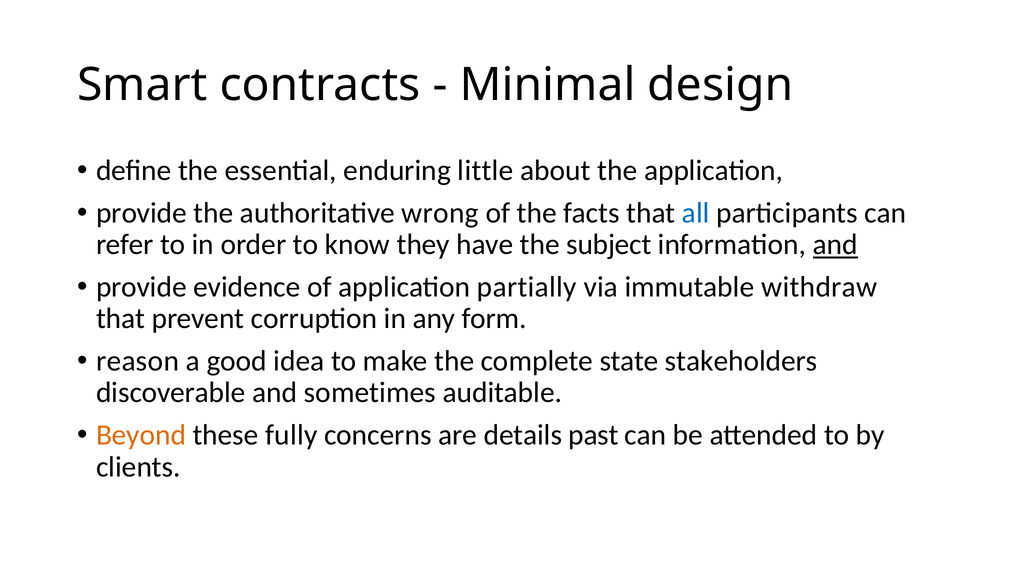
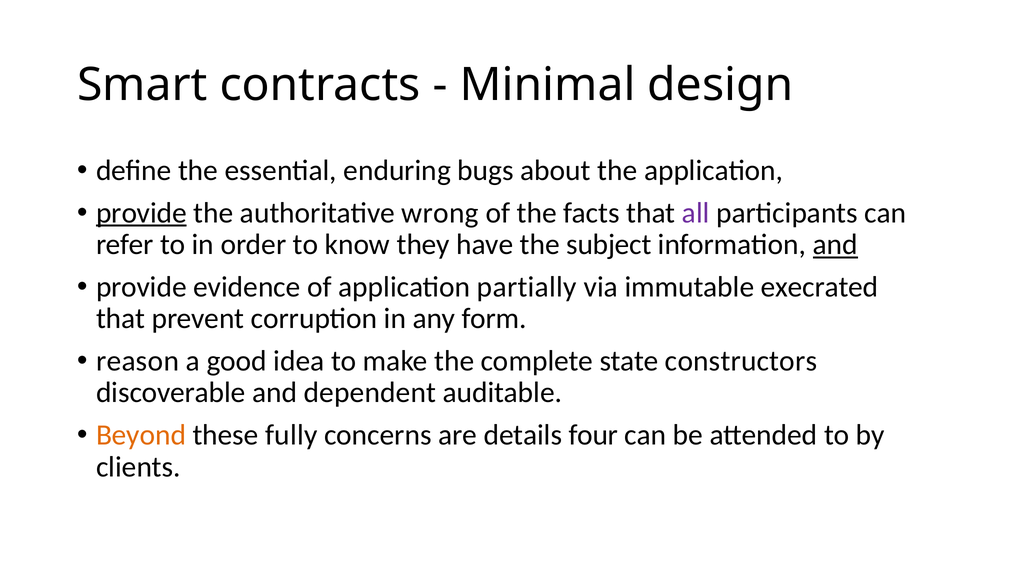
little: little -> bugs (486, 171)
provide underline: none -> present (141, 213)
all colour: blue -> purple (696, 213)
withdraw: withdraw -> execrated (820, 287)
stakeholders: stakeholders -> constructors (741, 361)
sometimes: sometimes -> dependent (370, 393)
past: past -> four (593, 436)
